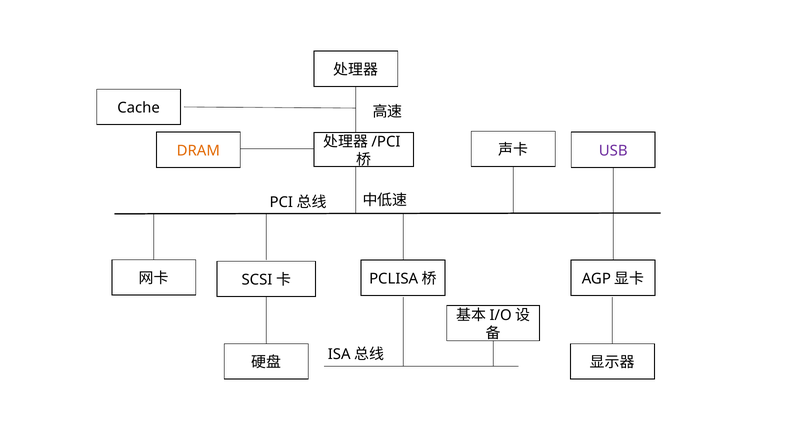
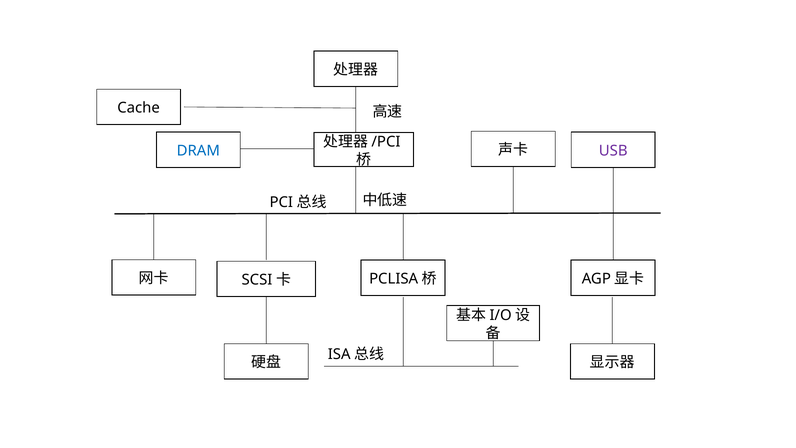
DRAM colour: orange -> blue (198, 151)
